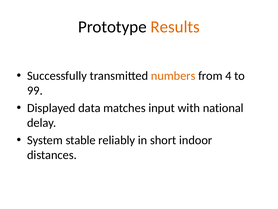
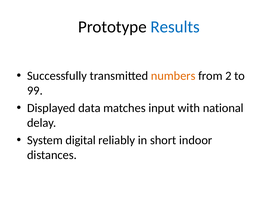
Results colour: orange -> blue (175, 27)
4: 4 -> 2 (228, 76)
stable: stable -> digital (81, 140)
